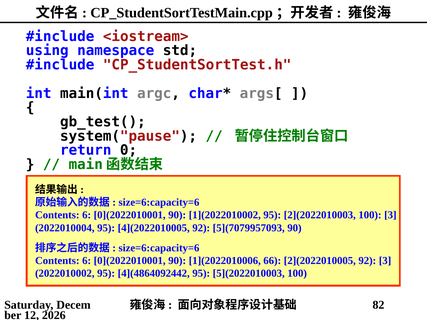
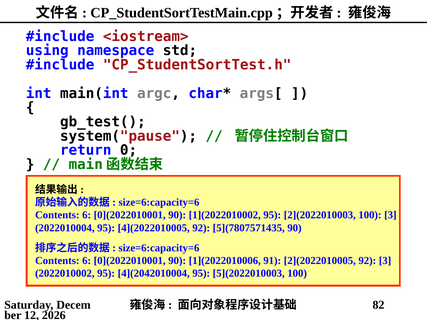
5](7079957093: 5](7079957093 -> 5](7807571435 (249, 228)
66: 66 -> 91 (272, 261)
4](4864092442: 4](4864092442 -> 4](2042010004 (154, 274)
